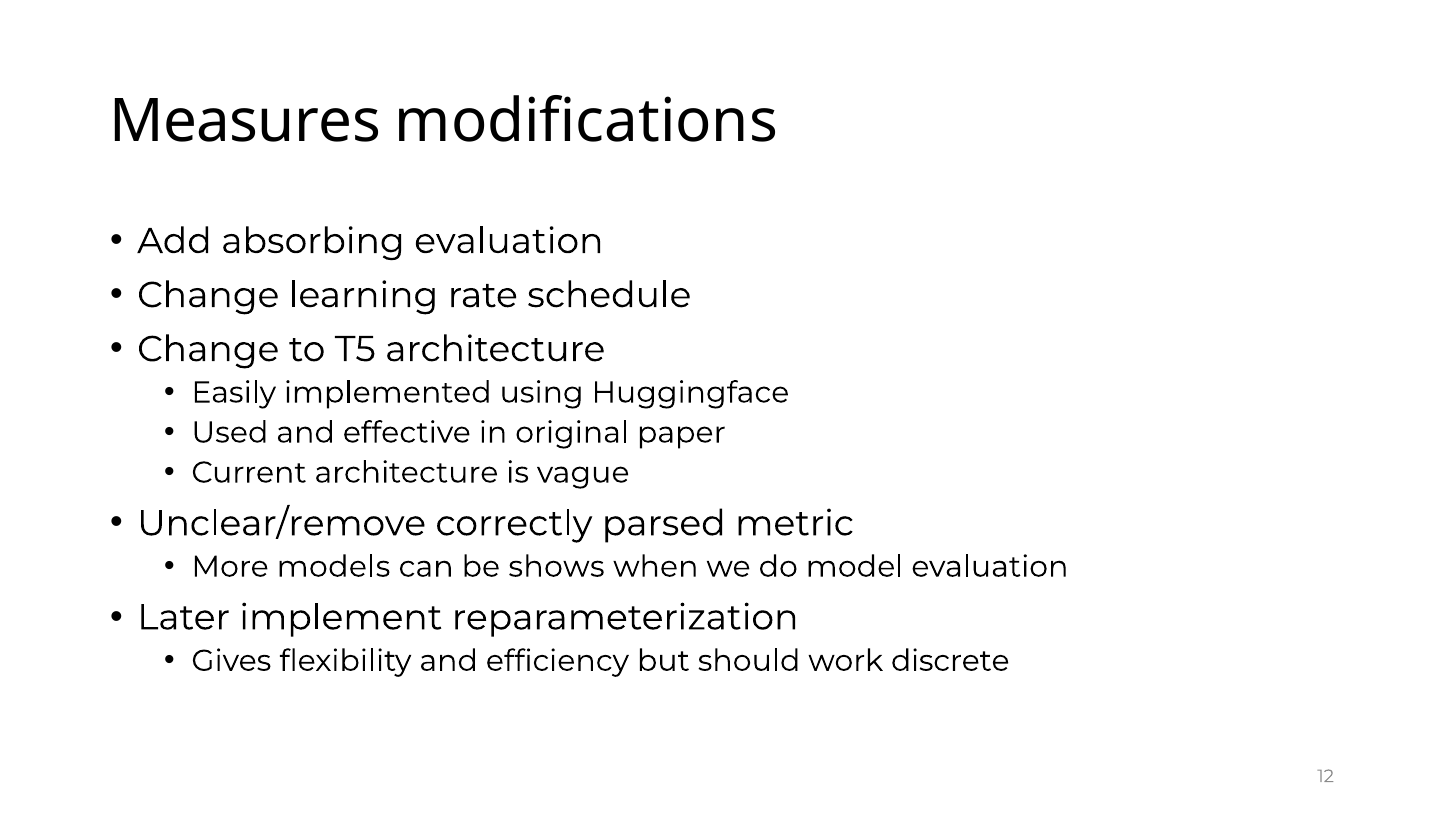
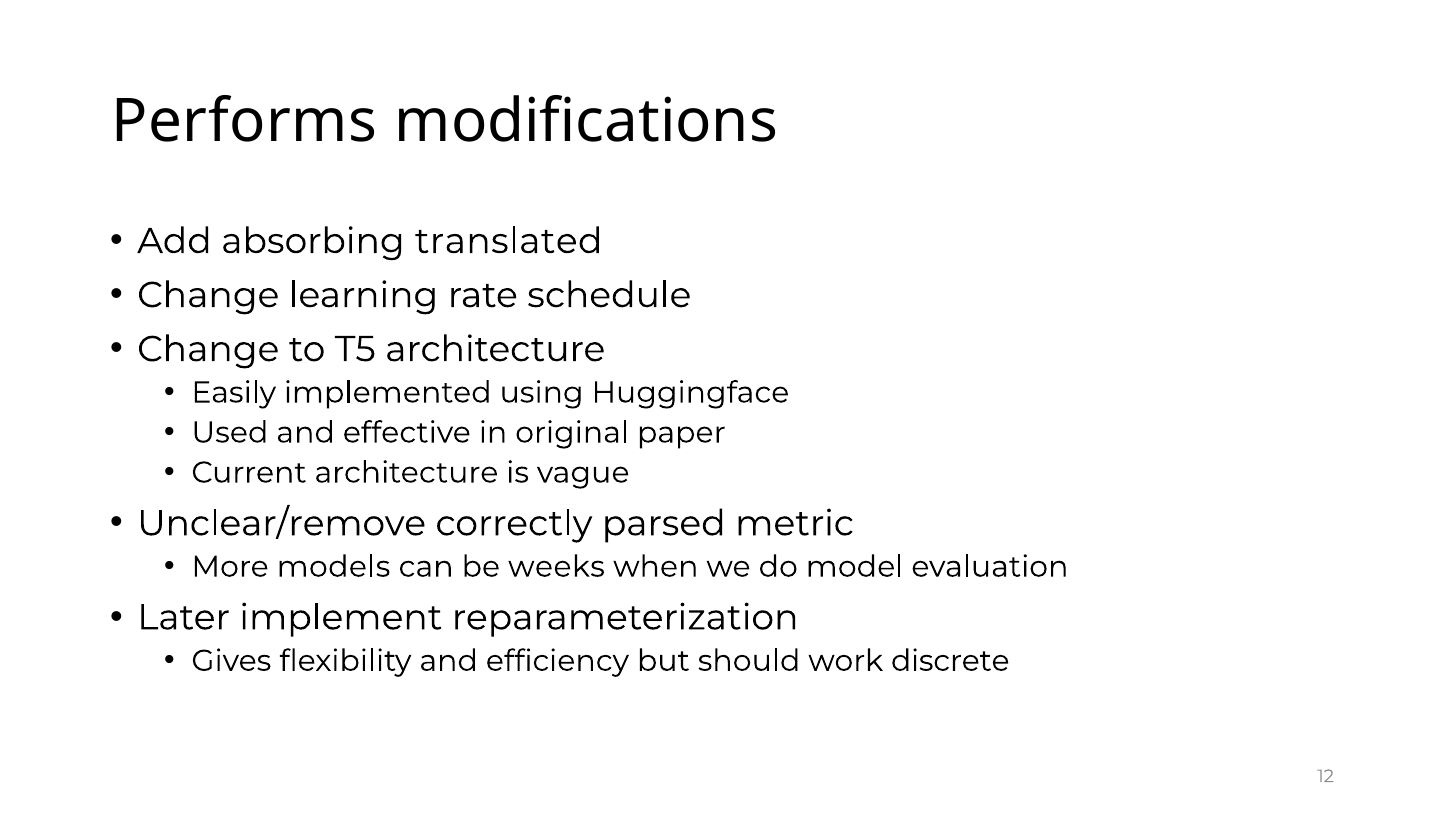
Measures: Measures -> Performs (244, 121)
absorbing evaluation: evaluation -> translated (509, 241)
shows: shows -> weeks (557, 566)
